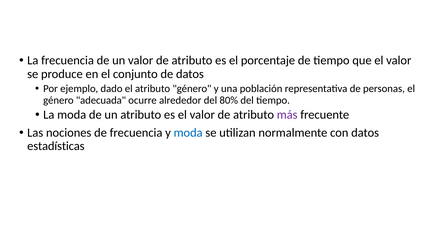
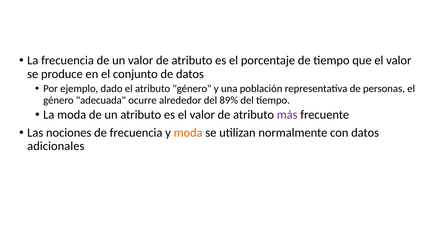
80%: 80% -> 89% (229, 100)
moda colour: blue -> orange (188, 133)
estadísticas: estadísticas -> adicionales (56, 146)
